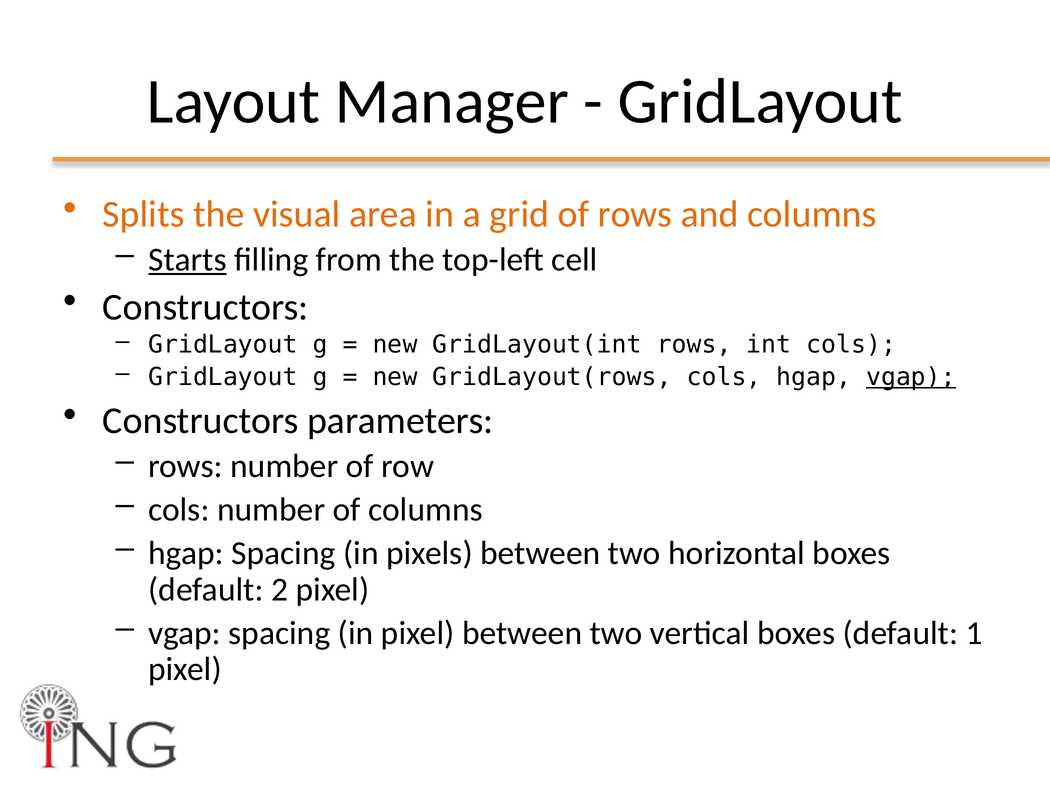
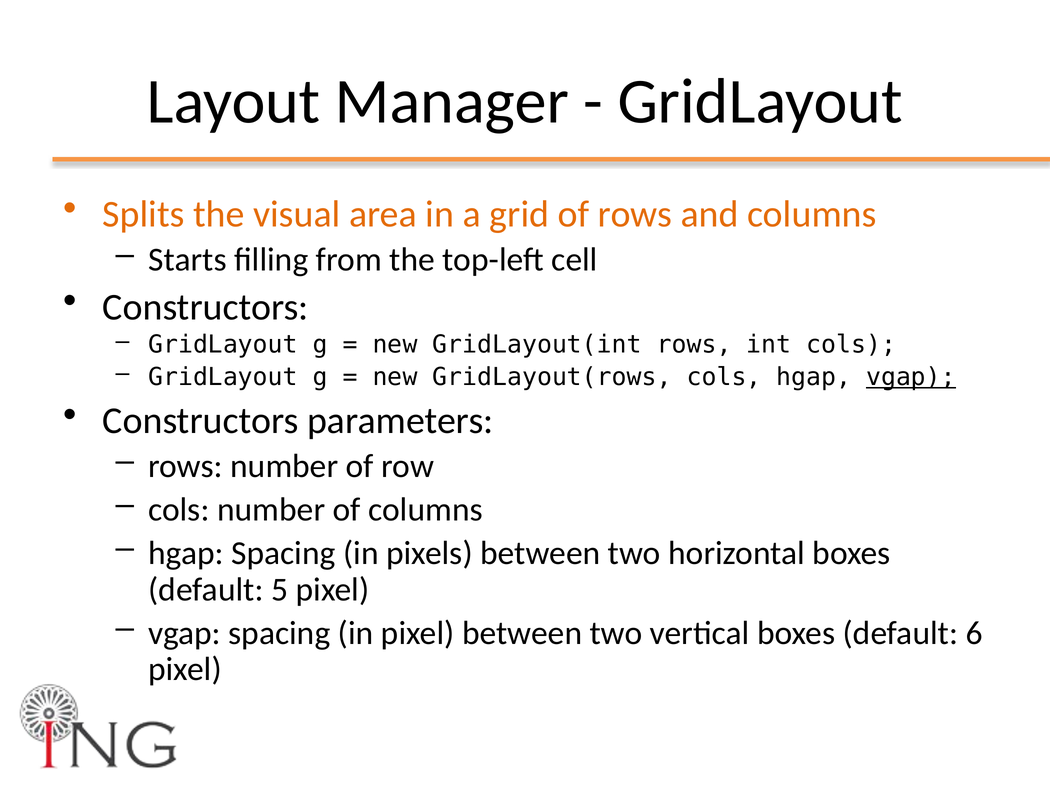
Starts underline: present -> none (187, 260)
2: 2 -> 5 (280, 590)
1: 1 -> 6 (974, 633)
